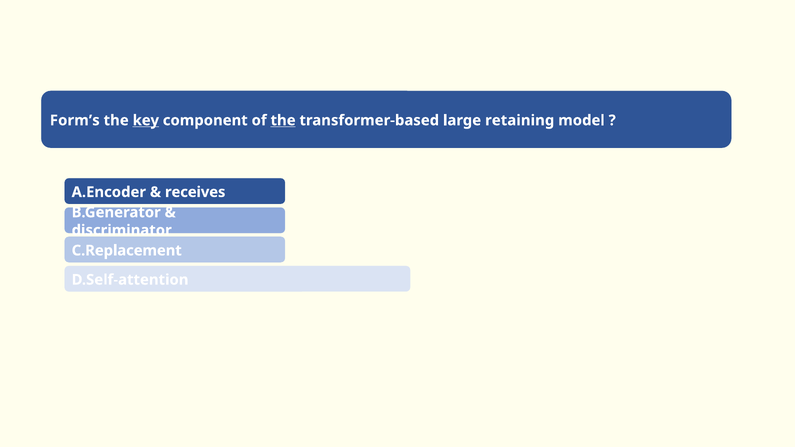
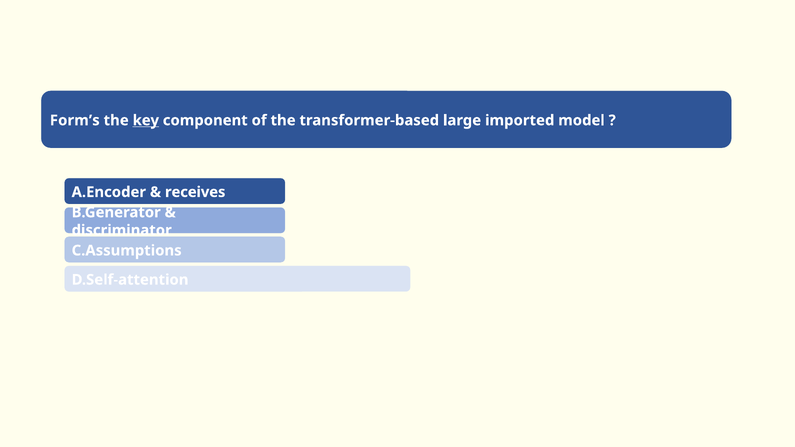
the underline: present -> none (283, 120)
retaining: retaining -> imported (520, 120)
C.Replacement: C.Replacement -> C.Assumptions (127, 251)
